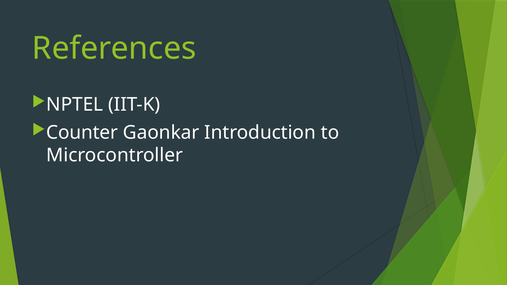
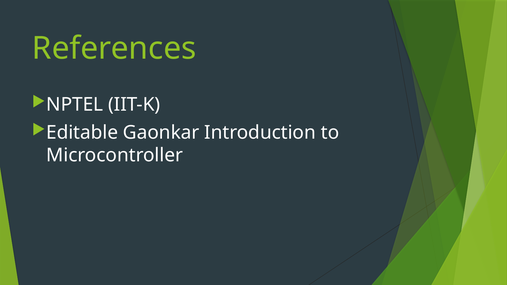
Counter: Counter -> Editable (82, 133)
